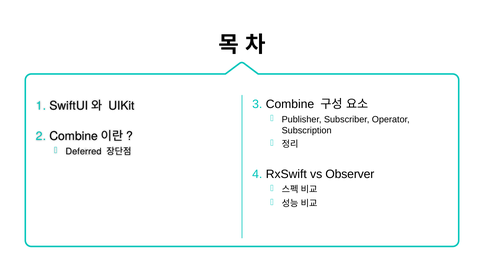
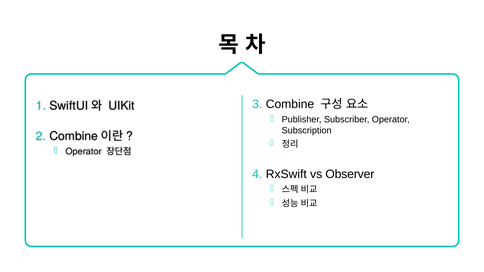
Deferred: Deferred -> Operator (84, 152)
